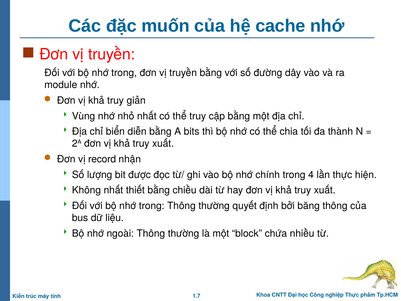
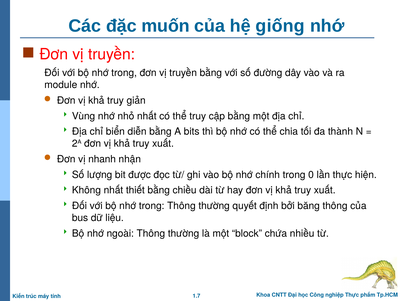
cache: cache -> giống (280, 26)
record: record -> nhanh (102, 159)
4: 4 -> 0 (311, 175)
